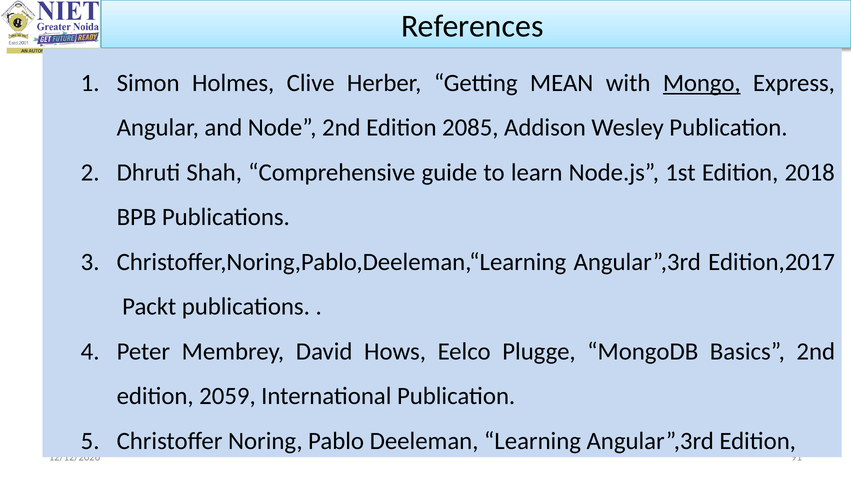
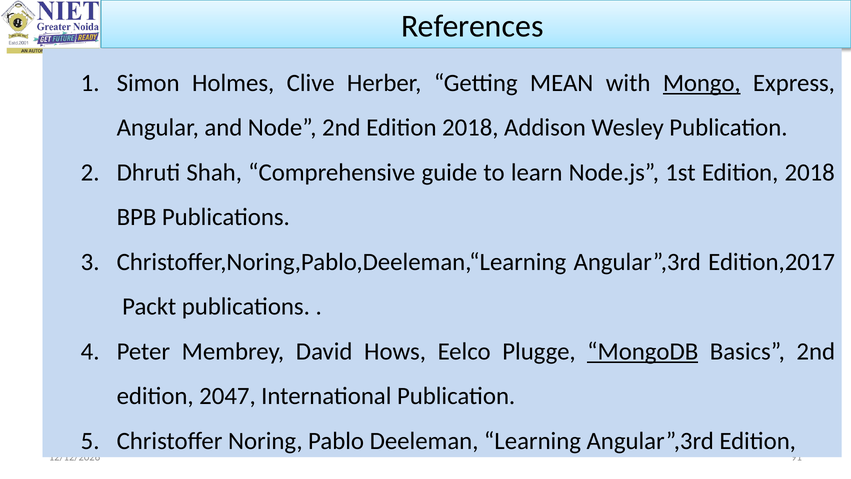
2nd Edition 2085: 2085 -> 2018 (470, 128)
MongoDB underline: none -> present (643, 351)
2059: 2059 -> 2047 (227, 396)
